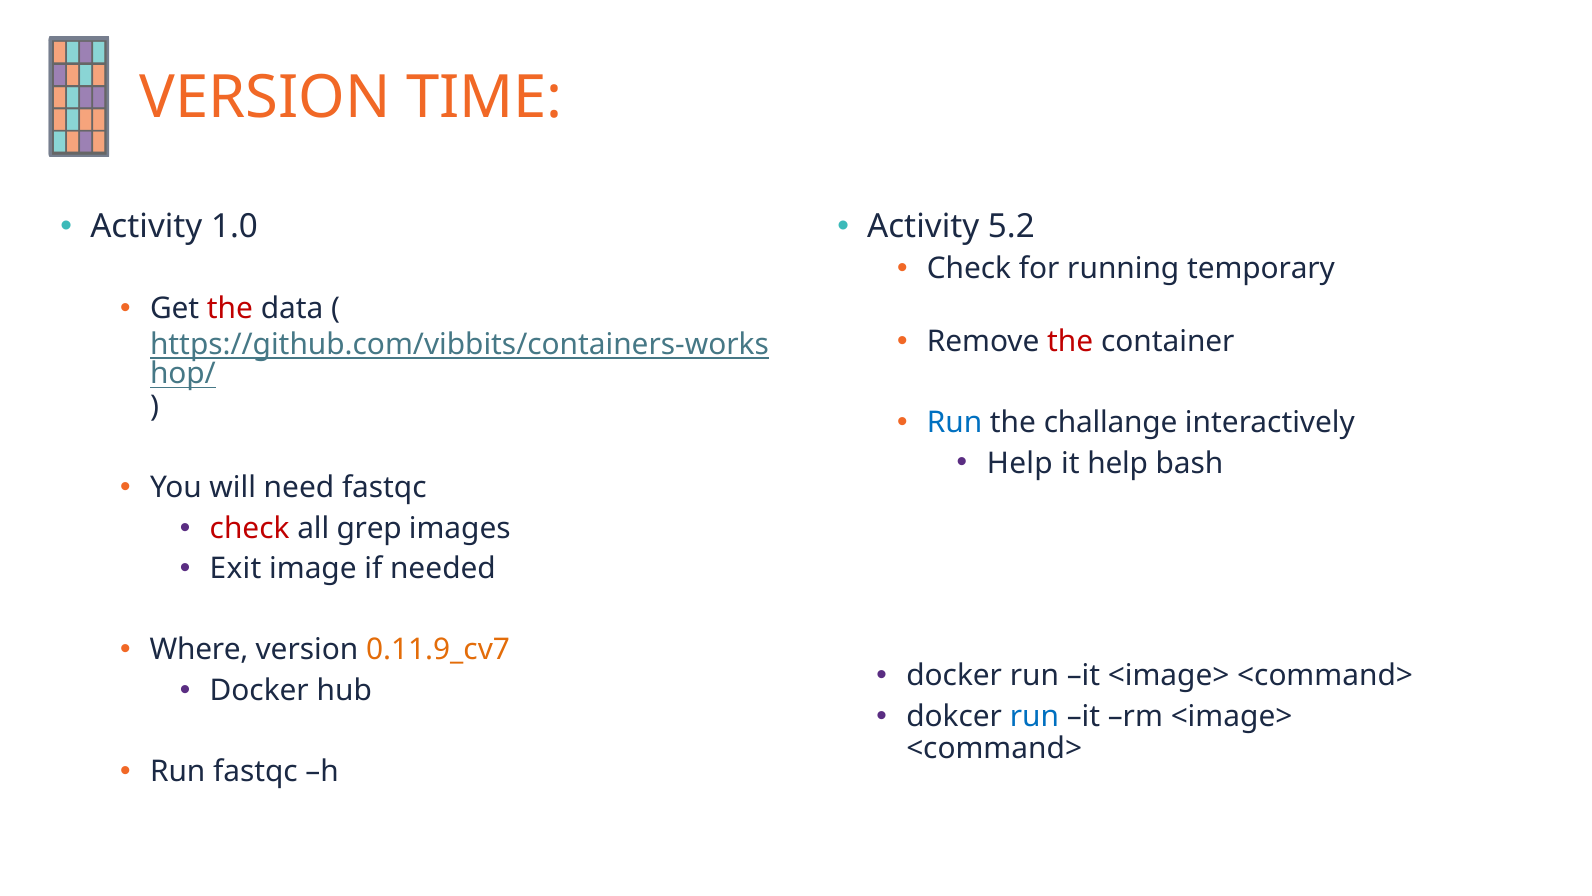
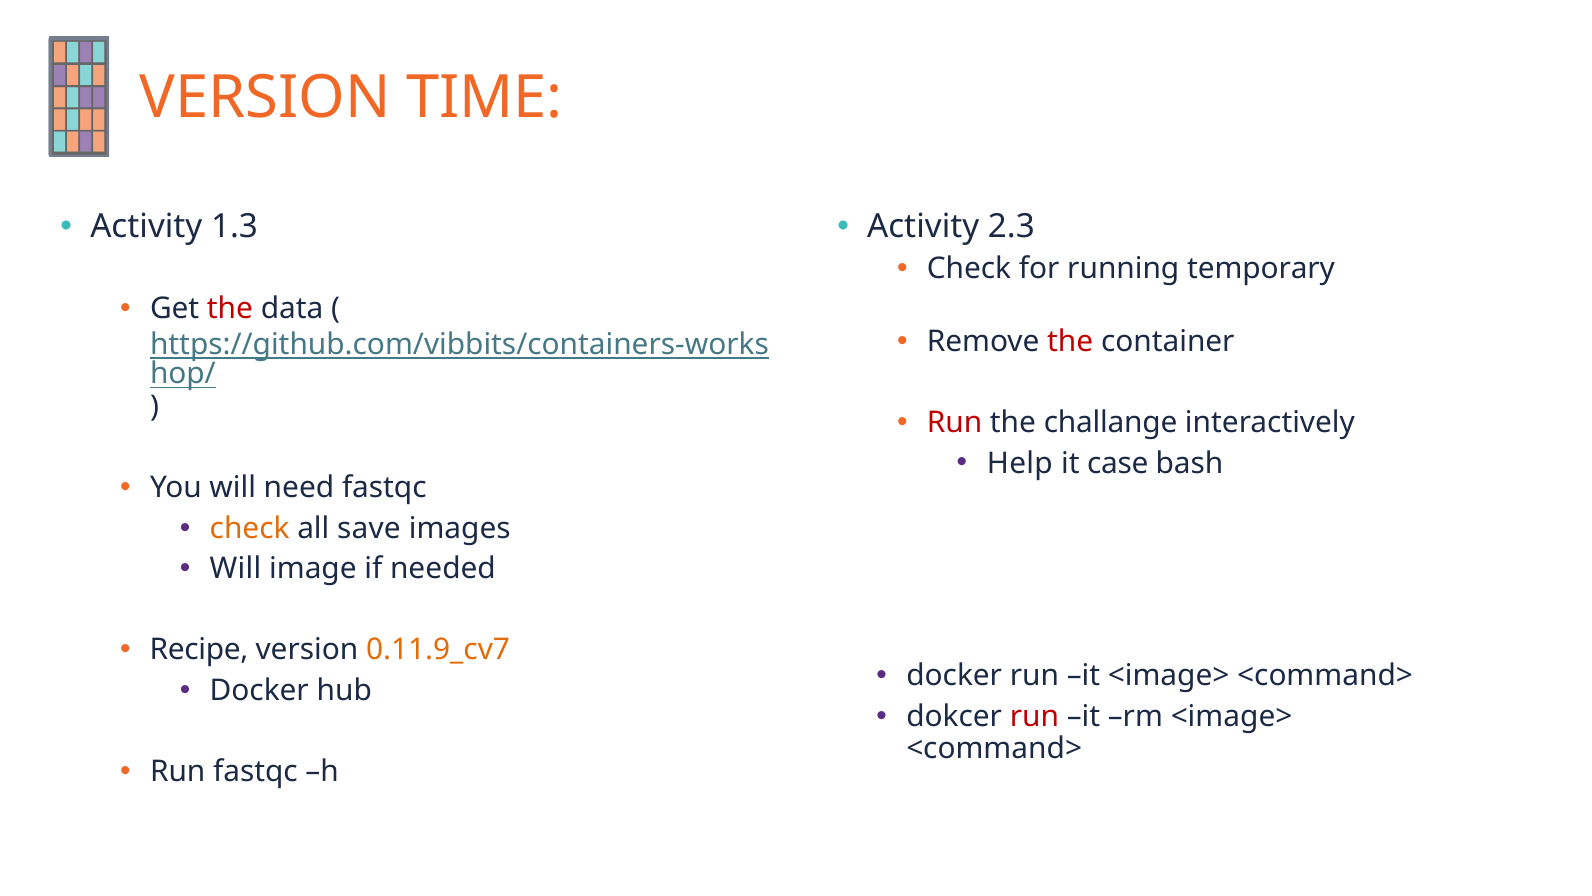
5.2: 5.2 -> 2.3 (1011, 226)
1.0: 1.0 -> 1.3 (234, 226)
Run colour: blue -> red (955, 422)
it help: help -> case (1118, 463)
check colour: red -> orange (250, 528)
grep: grep -> save (369, 528)
Exit: Exit -> Will (235, 569)
Where: Where -> Recipe (199, 650)
run colour: blue -> red (1034, 716)
